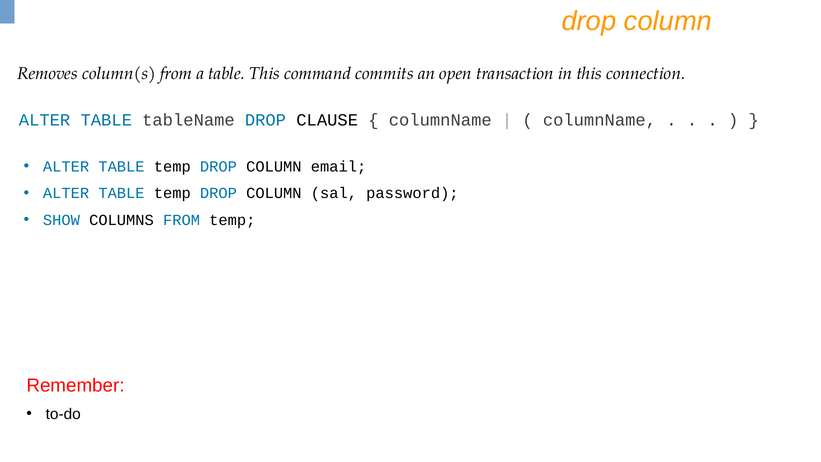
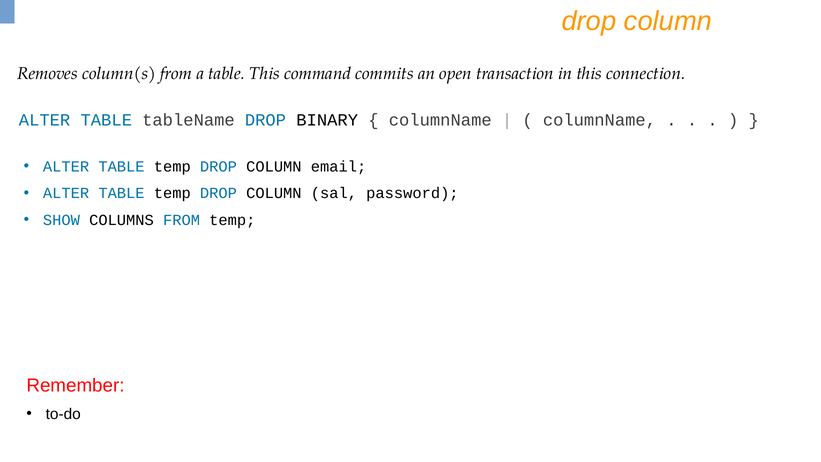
CLAUSE: CLAUSE -> BINARY (327, 120)
